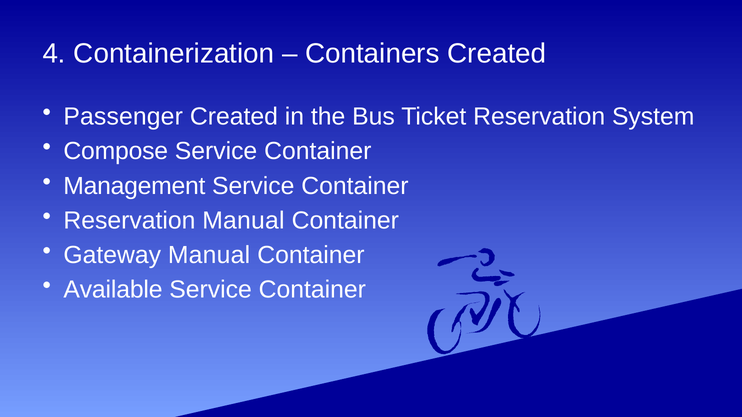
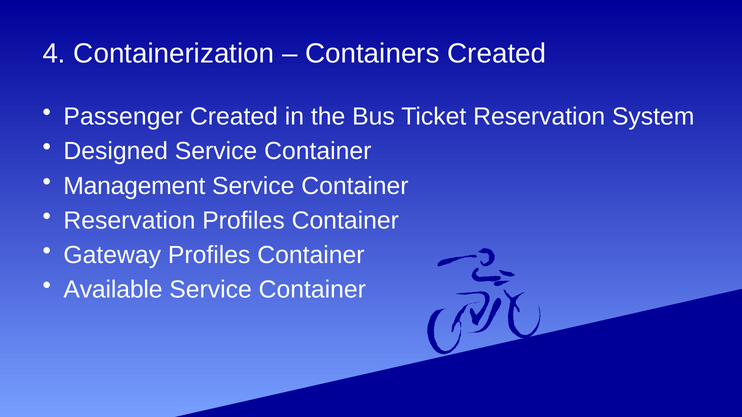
Compose: Compose -> Designed (116, 151)
Reservation Manual: Manual -> Profiles (244, 221)
Gateway Manual: Manual -> Profiles (209, 255)
